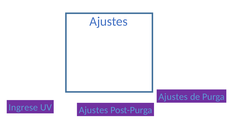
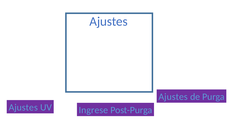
Ingrese: Ingrese -> Ajustes (23, 108)
Ajustes: Ajustes -> Ingrese (93, 111)
